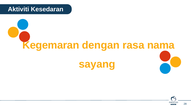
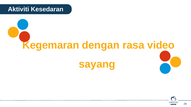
nama: nama -> video (161, 45)
